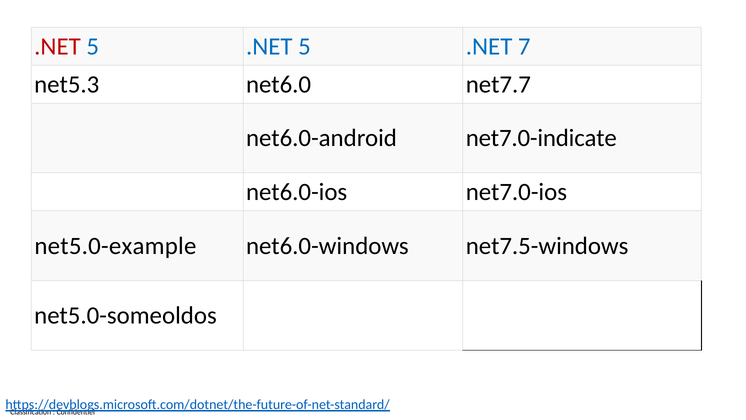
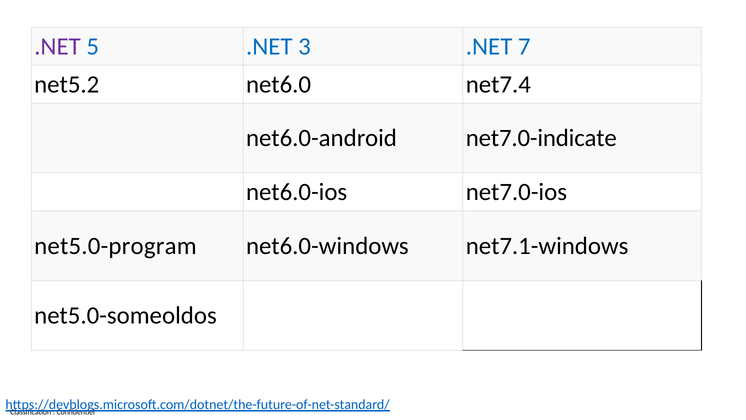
.NET colour: red -> purple (58, 46)
5 .NET 5: 5 -> 3 (304, 46)
net5.3: net5.3 -> net5.2 (67, 84)
net7.7: net7.7 -> net7.4 (498, 84)
net5.0-example: net5.0-example -> net5.0-program (115, 246)
net7.5-windows: net7.5-windows -> net7.1-windows (547, 246)
